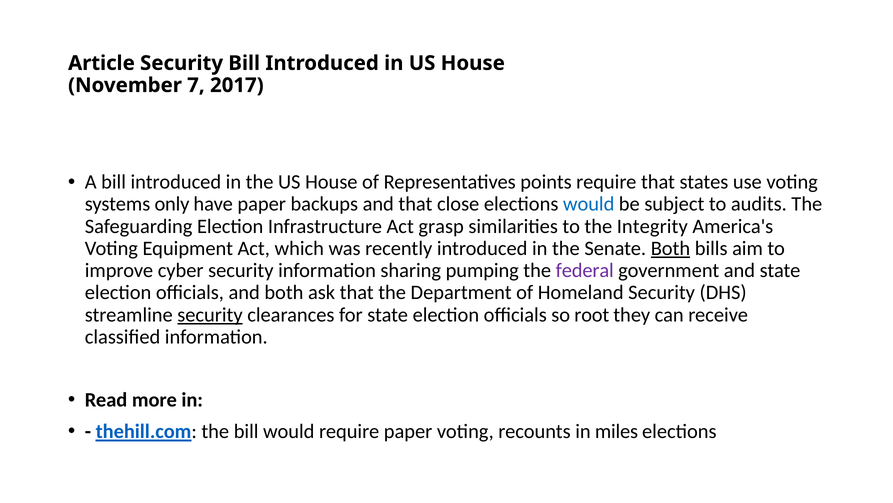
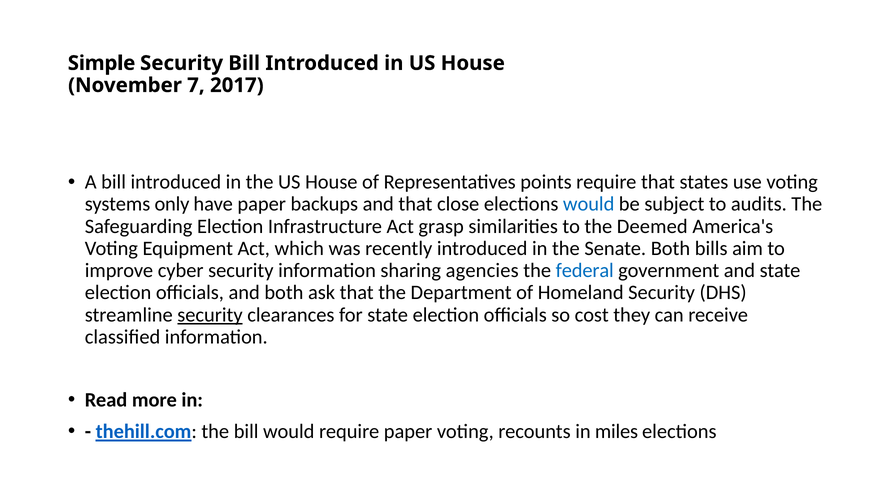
Article: Article -> Simple (102, 63)
Integrity: Integrity -> Deemed (652, 226)
Both underline: present -> none (670, 248)
pumping: pumping -> agencies (482, 270)
federal colour: purple -> blue (585, 270)
root: root -> cost (592, 314)
